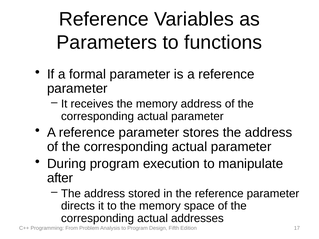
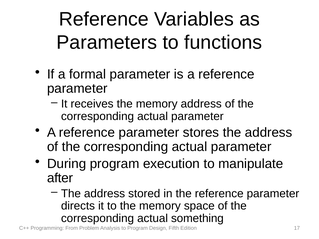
addresses: addresses -> something (197, 219)
